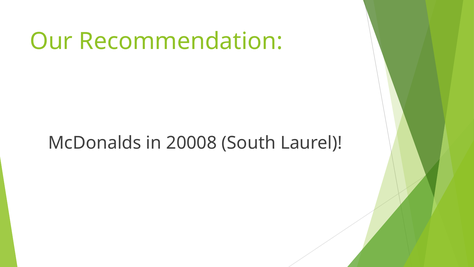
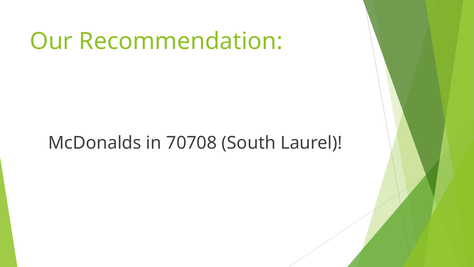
20008: 20008 -> 70708 (192, 143)
